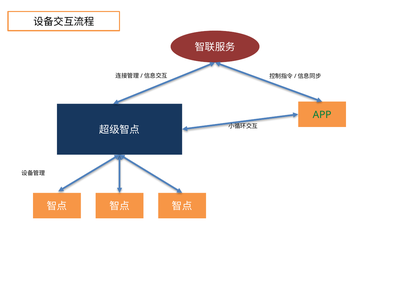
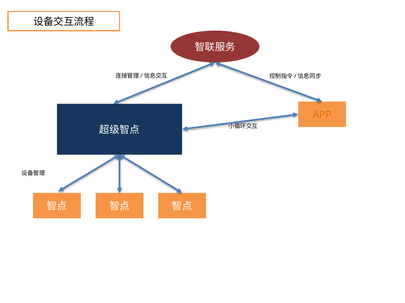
APP colour: green -> orange (322, 115)
